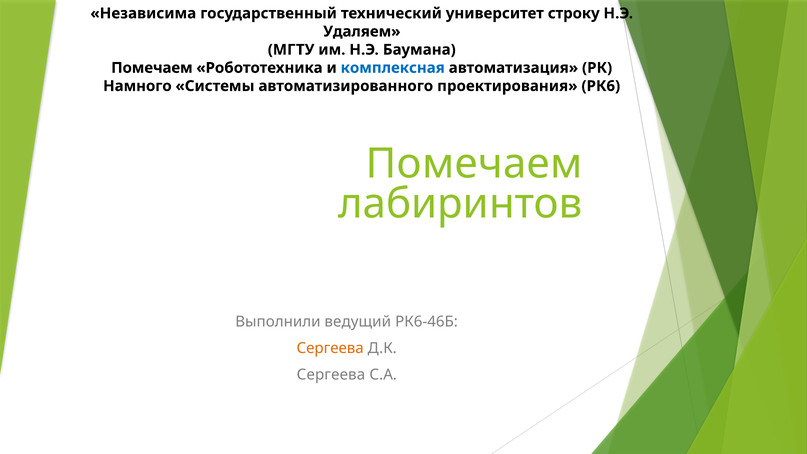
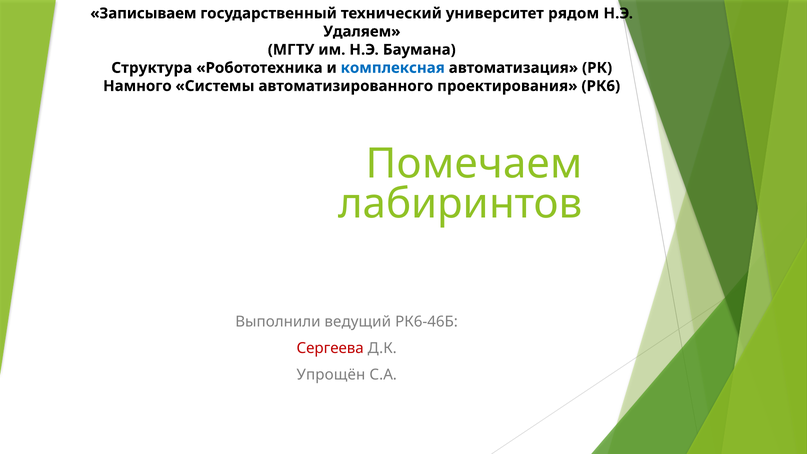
Независима: Независима -> Записываем (143, 13)
строку: строку -> рядом (574, 13)
Помечаем: Помечаем -> Структура (152, 68)
Сергеева colour: orange -> red (330, 348)
Сергеева: Сергеева -> Упрощён (331, 375)
